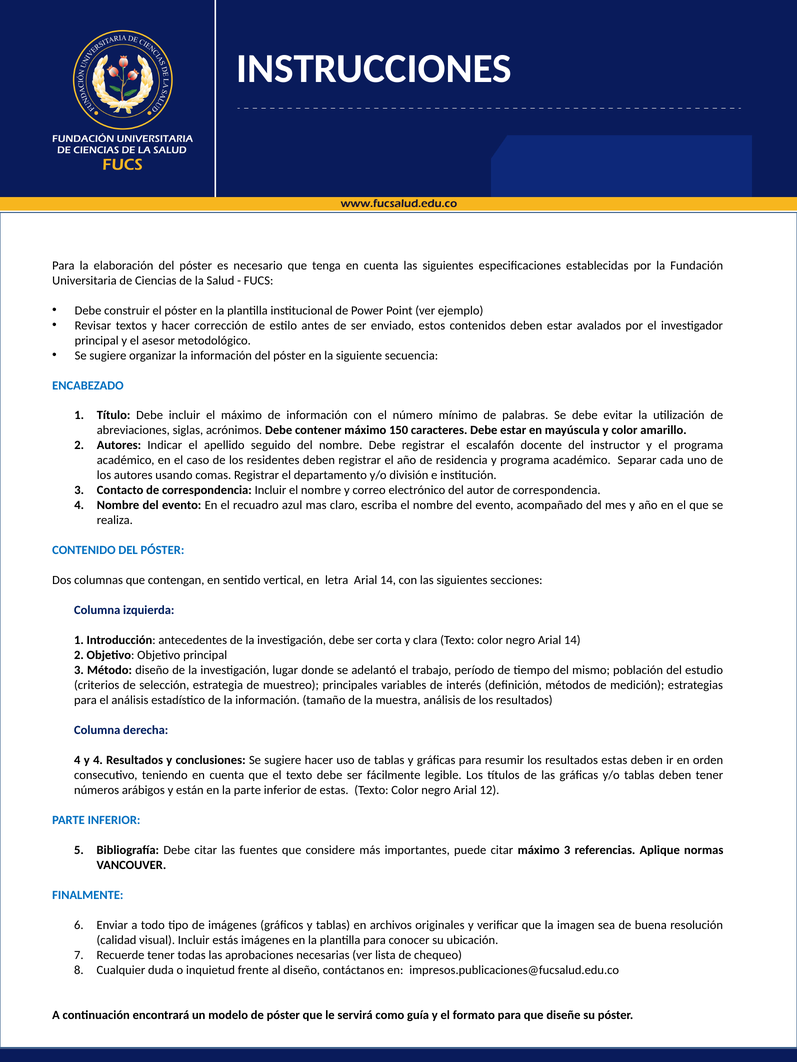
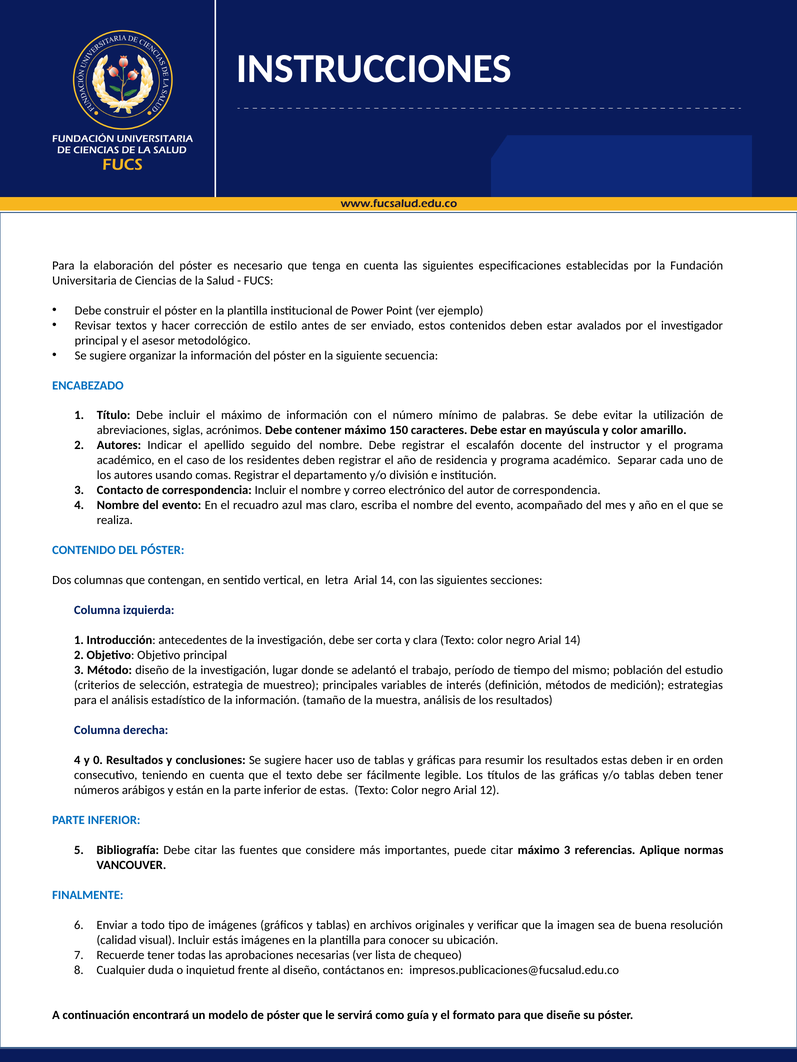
y 4: 4 -> 0 (98, 761)
